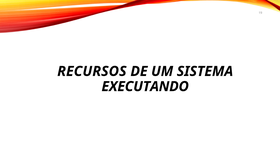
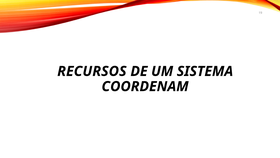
EXECUTANDO: EXECUTANDO -> COORDENAM (145, 86)
